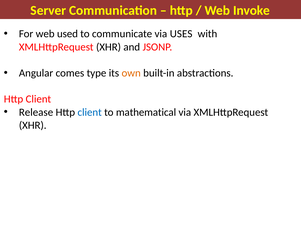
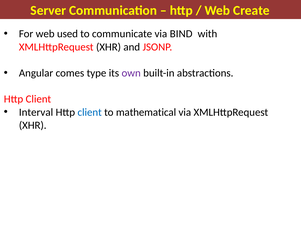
Invoke: Invoke -> Create (251, 10)
USES: USES -> BIND (181, 34)
own colour: orange -> purple (131, 73)
Release: Release -> Interval (36, 112)
